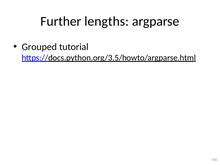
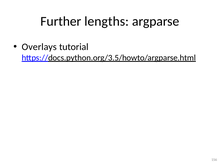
Grouped: Grouped -> Overlays (39, 47)
